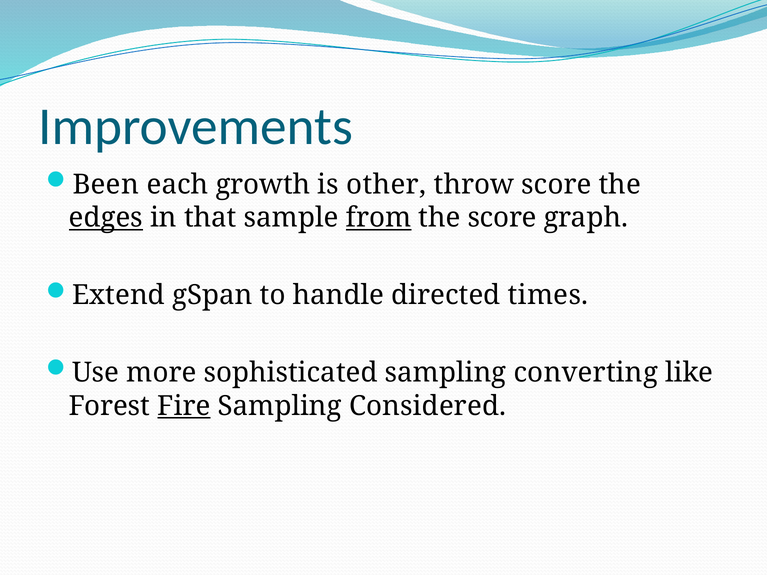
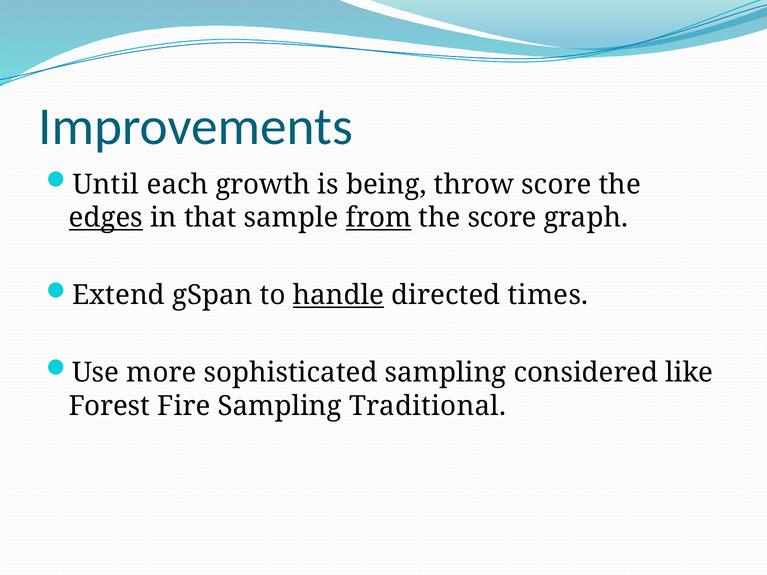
Been: Been -> Until (106, 185)
other: other -> being (386, 185)
handle underline: none -> present (338, 295)
converting: converting -> considered (586, 373)
Fire underline: present -> none (184, 406)
Considered: Considered -> Traditional (428, 406)
